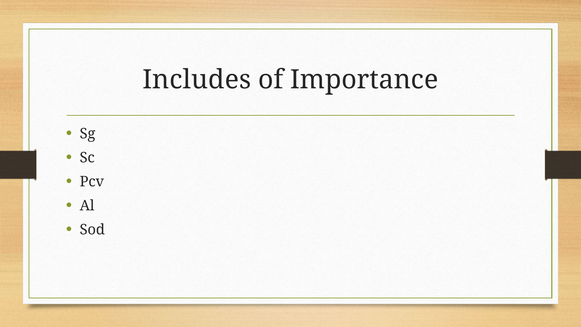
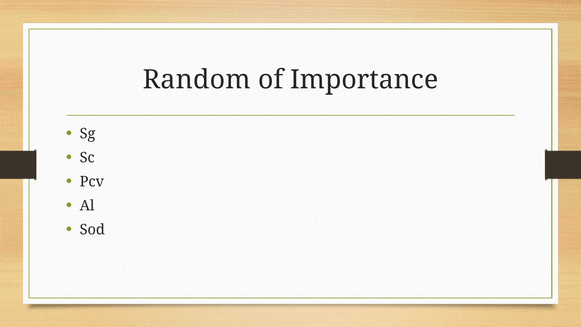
Includes: Includes -> Random (197, 80)
